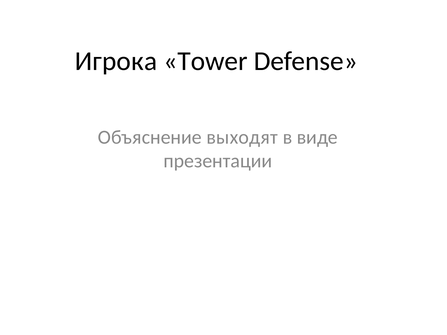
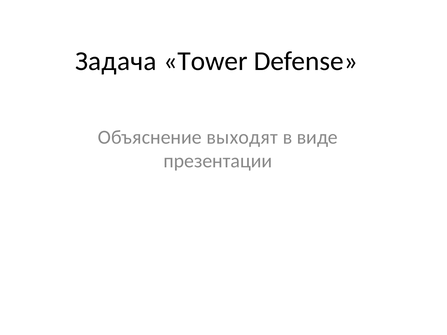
Игрока: Игрока -> Задача (116, 61)
